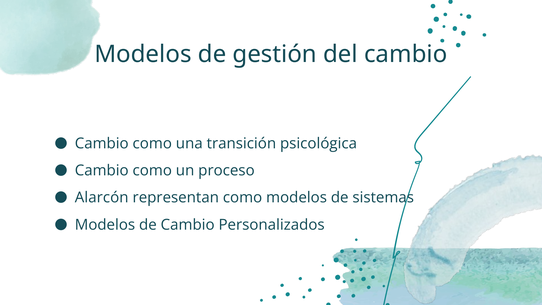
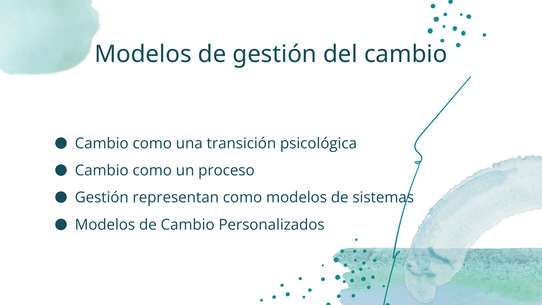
Alarcón: Alarcón -> Gestión (102, 198)
